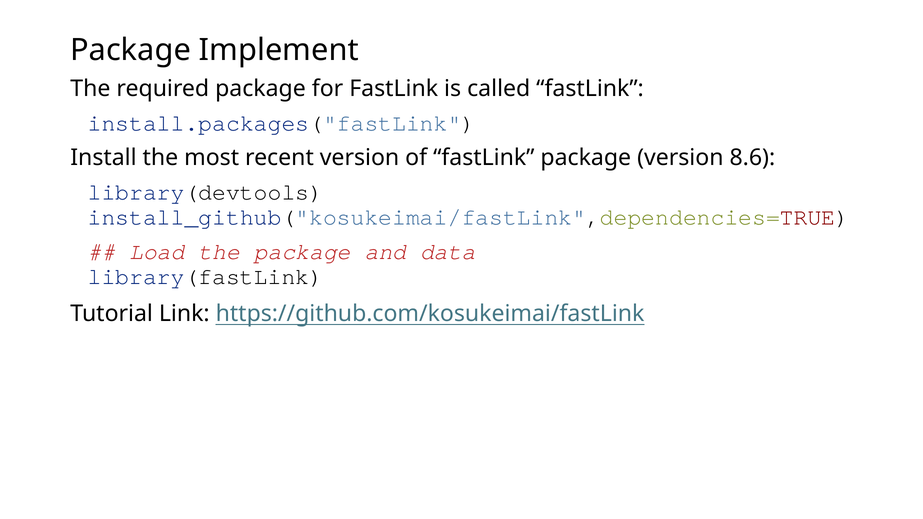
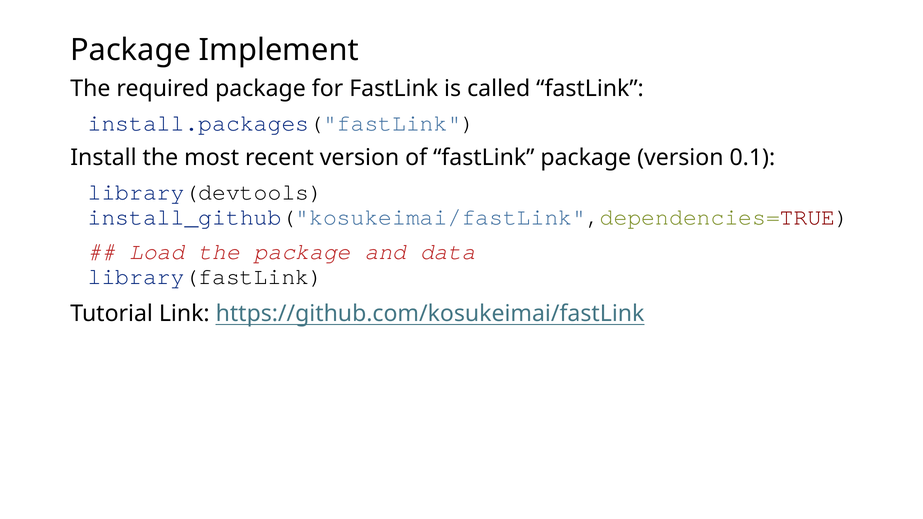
8.6: 8.6 -> 0.1 (752, 158)
